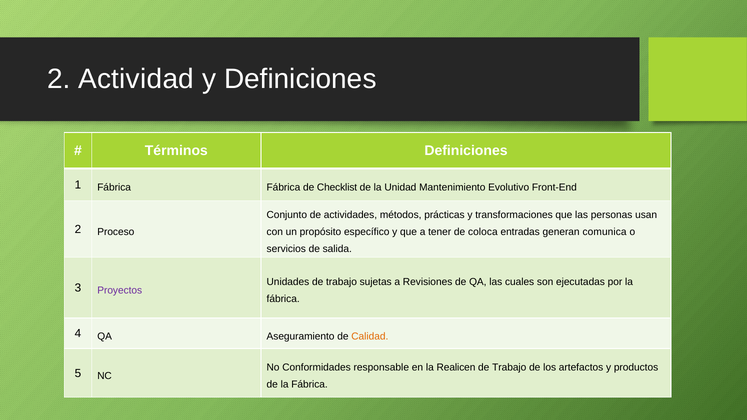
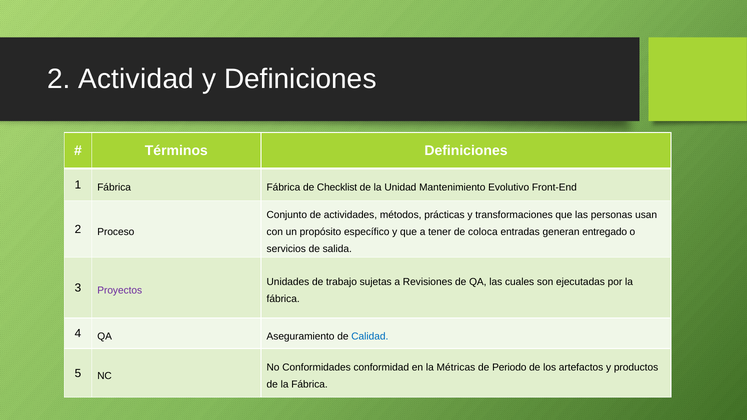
comunica: comunica -> entregado (605, 232)
Calidad colour: orange -> blue (370, 336)
responsable: responsable -> conformidad (381, 368)
Realicen: Realicen -> Métricas (456, 368)
Trabajo: Trabajo -> Periodo (509, 368)
